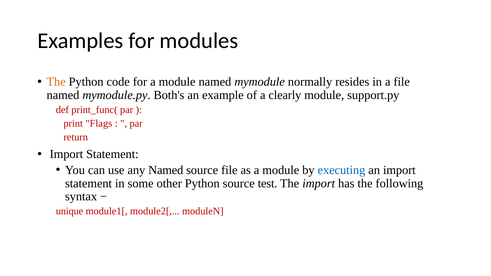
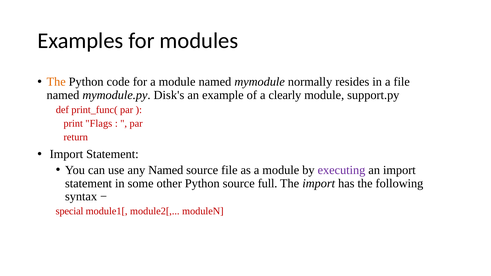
Both's: Both's -> Disk's (169, 95)
executing colour: blue -> purple (341, 170)
test: test -> full (268, 183)
unique: unique -> special (70, 211)
